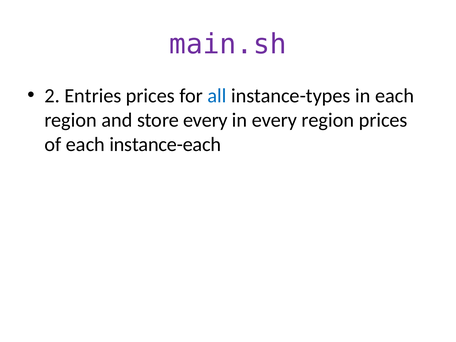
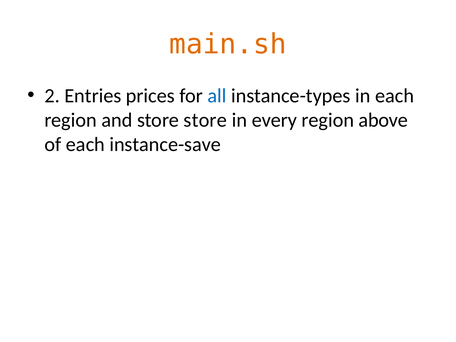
main.sh colour: purple -> orange (228, 44)
store every: every -> store (205, 120)
region prices: prices -> above (383, 120)
instance-each: instance-each -> instance-save (165, 144)
